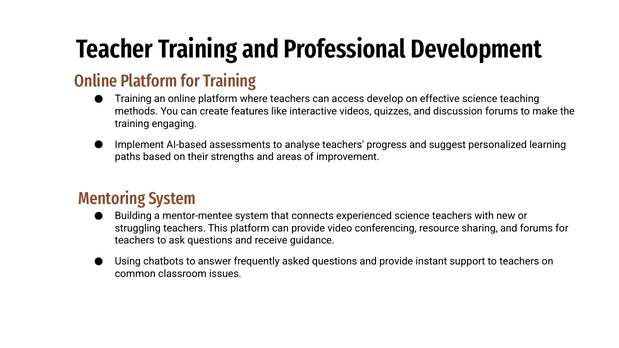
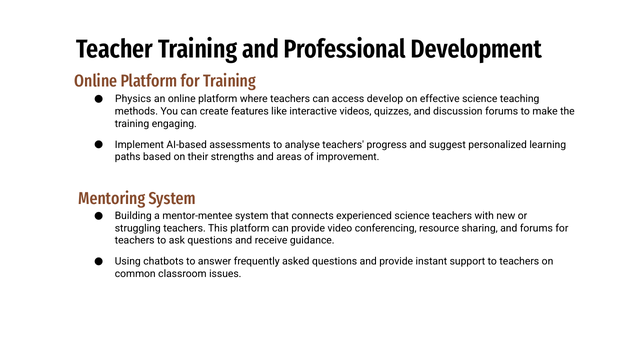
Training: Training -> Physics (133, 99)
